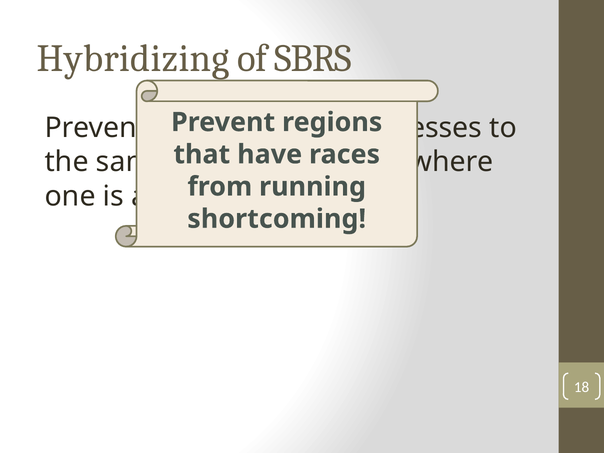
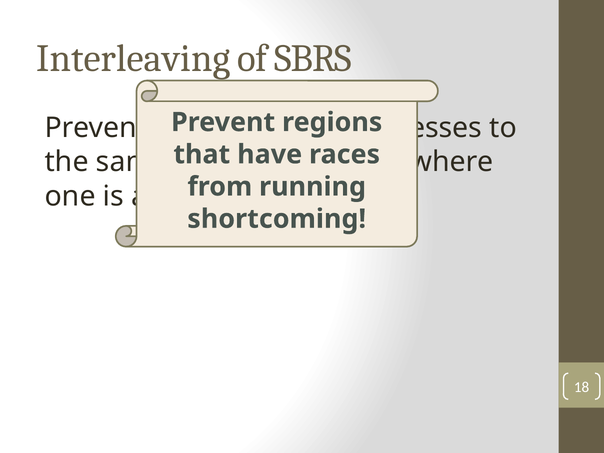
Hybridizing: Hybridizing -> Interleaving (133, 59)
